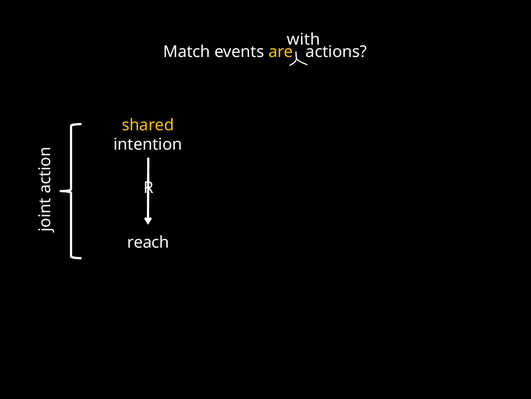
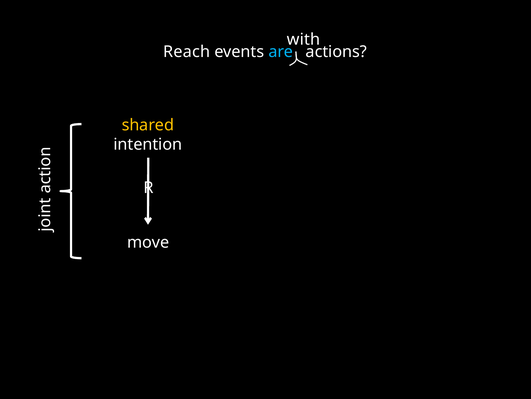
Match: Match -> Reach (187, 52)
are colour: yellow -> light blue (281, 52)
reach: reach -> move (148, 242)
